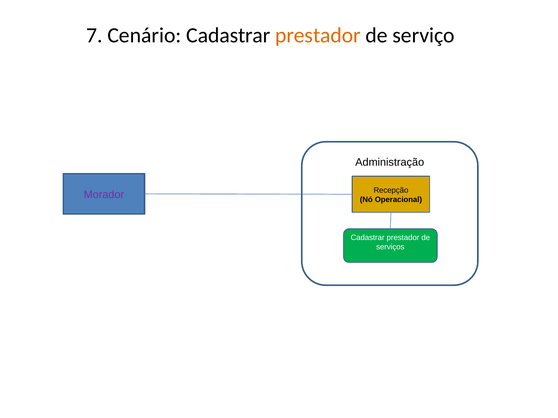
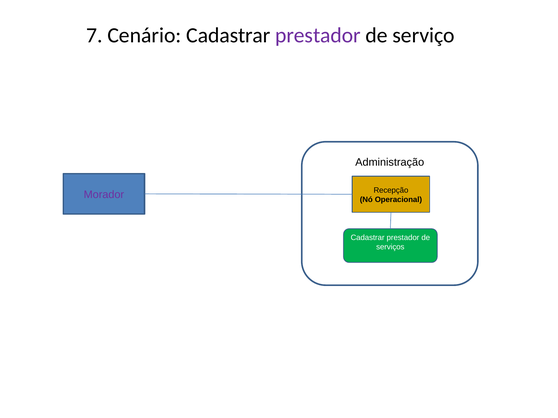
prestador colour: orange -> purple (318, 35)
